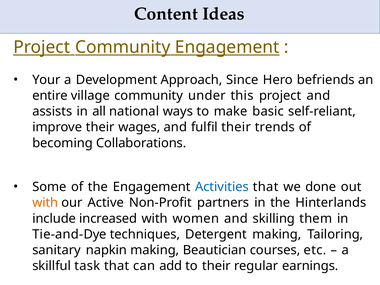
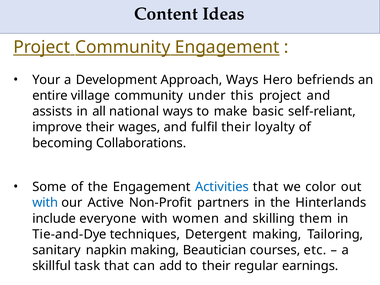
Approach Since: Since -> Ways (242, 80)
trends: trends -> loyalty (275, 127)
done: done -> color (321, 187)
with colour: orange -> blue (45, 203)
increased: increased -> everyone (108, 219)
